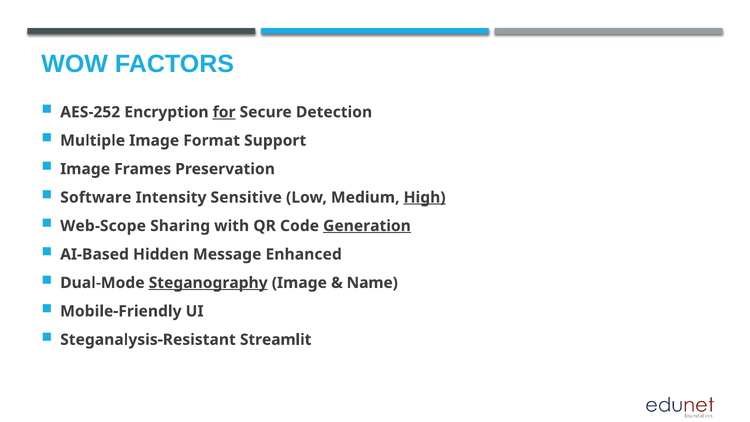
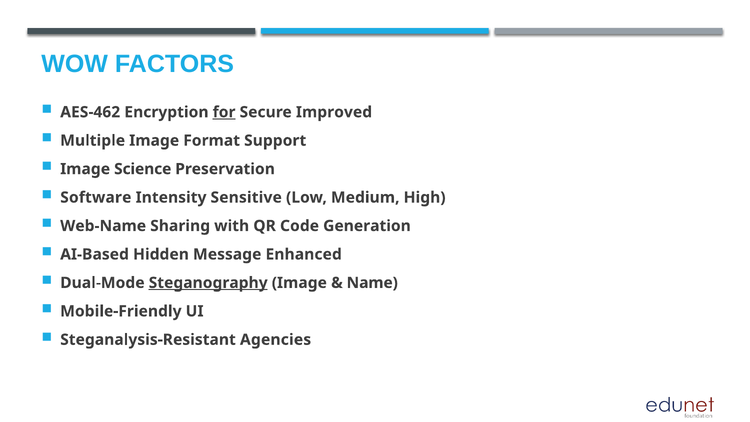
AES-252: AES-252 -> AES-462 (90, 112)
Detection: Detection -> Improved (334, 112)
Frames: Frames -> Science (143, 169)
High underline: present -> none (425, 197)
Web-Scope: Web-Scope -> Web-Name (103, 226)
Generation underline: present -> none (367, 226)
Streamlit: Streamlit -> Agencies (276, 340)
